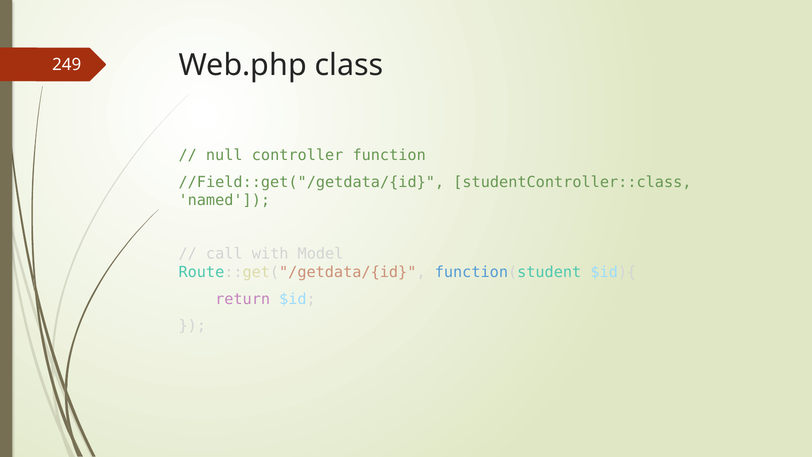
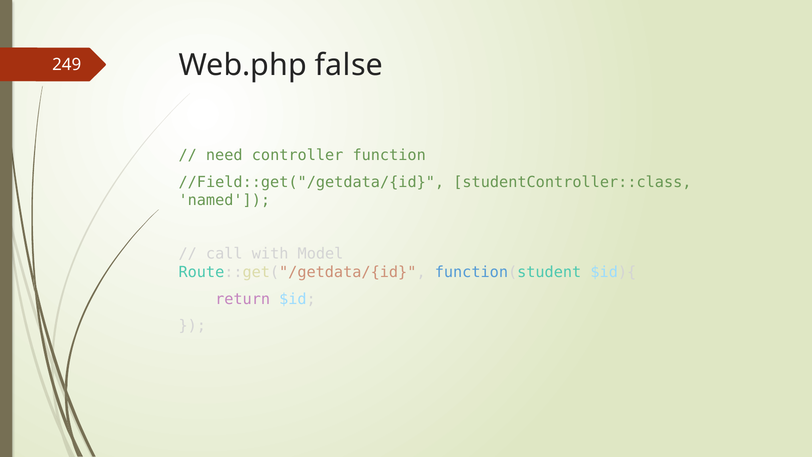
class: class -> false (349, 65)
null: null -> need (224, 155)
